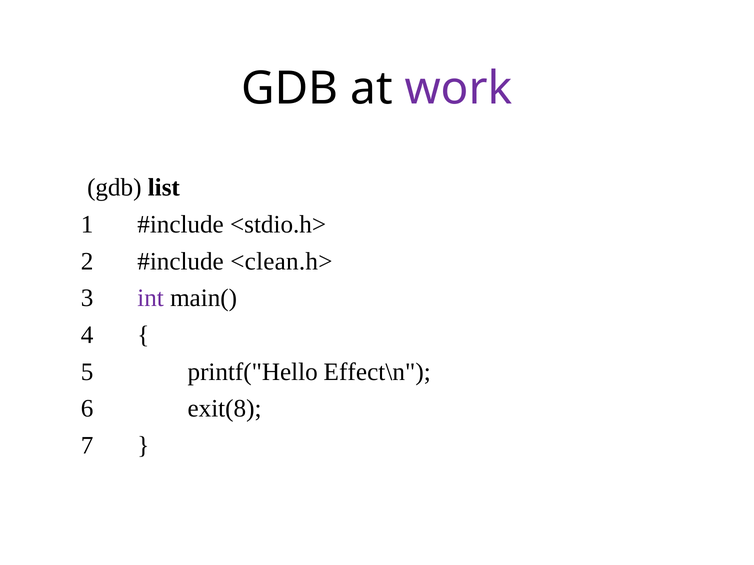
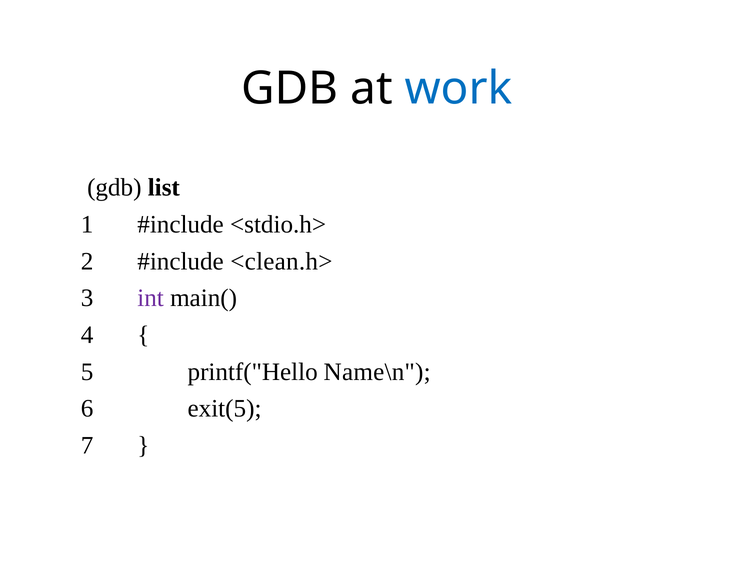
work colour: purple -> blue (459, 89)
Effect\n: Effect\n -> Name\n (377, 372)
exit(8: exit(8 -> exit(5 (225, 409)
